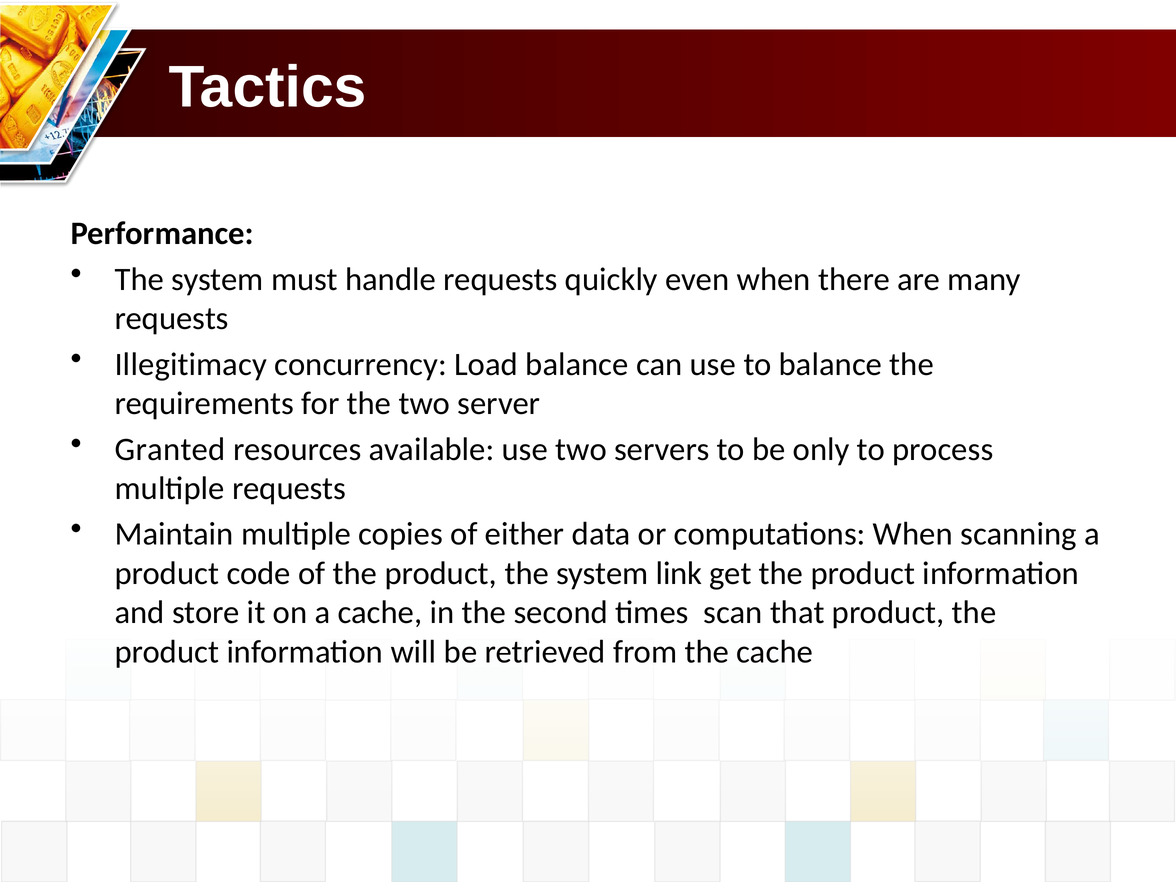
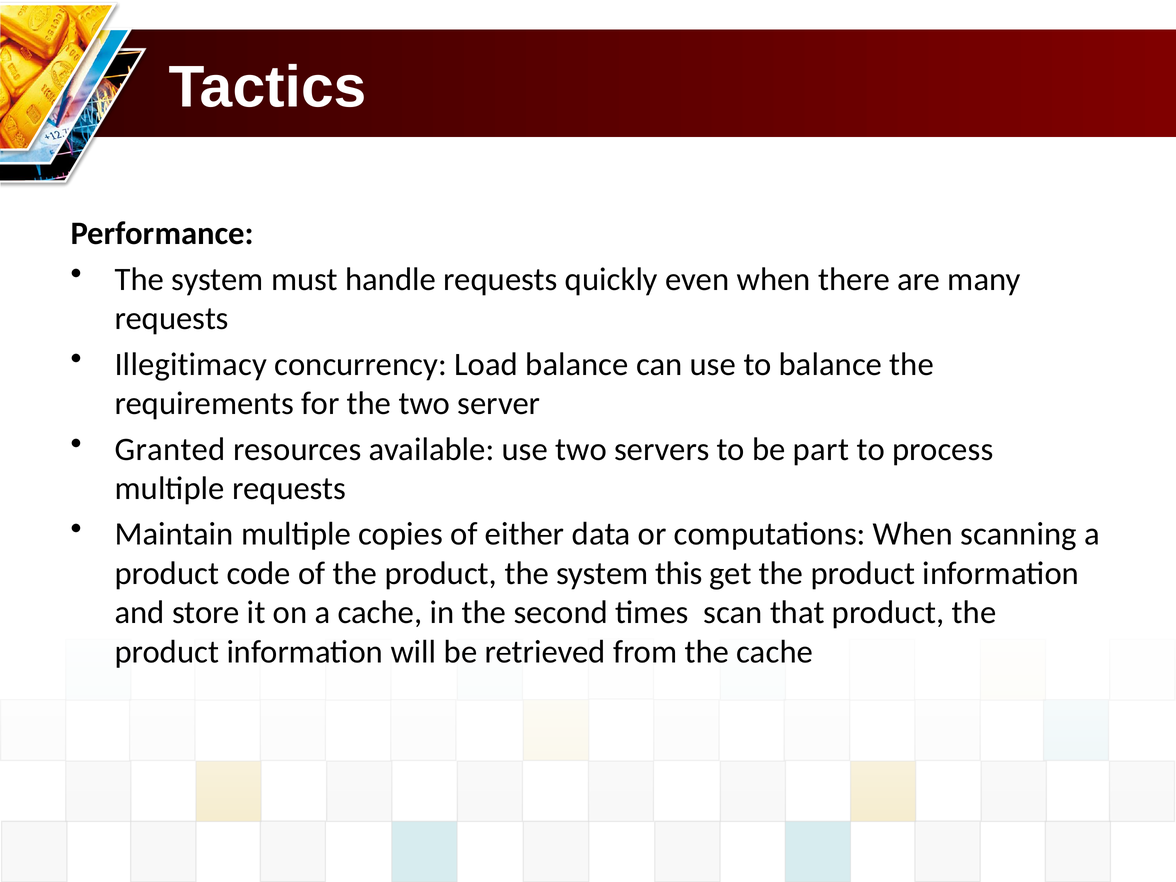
only: only -> part (821, 449)
link: link -> this (679, 573)
